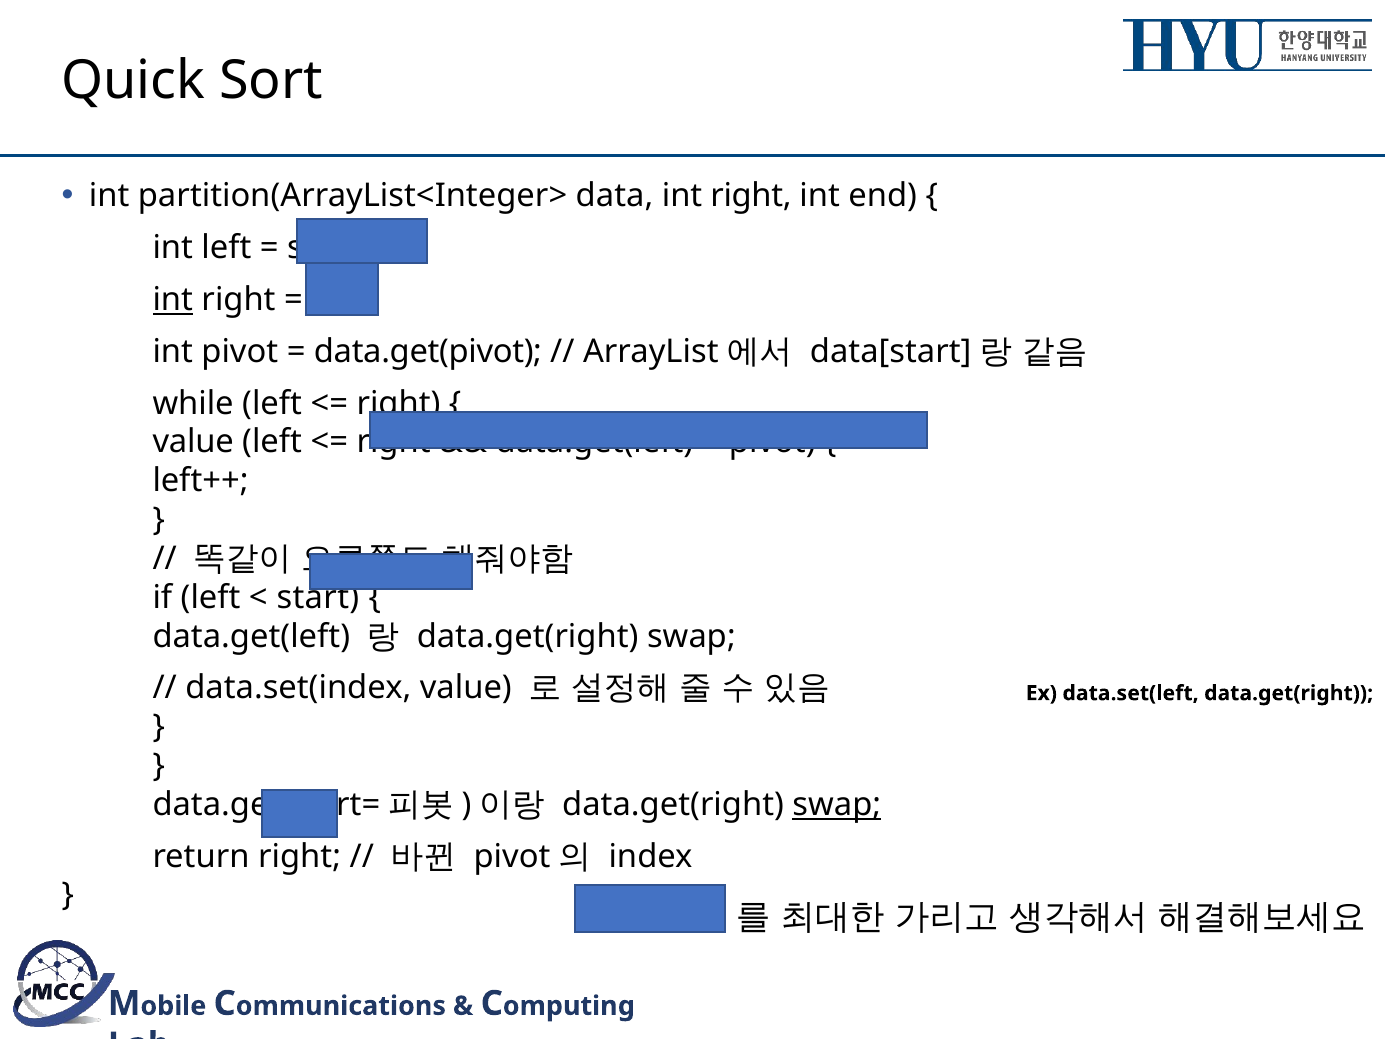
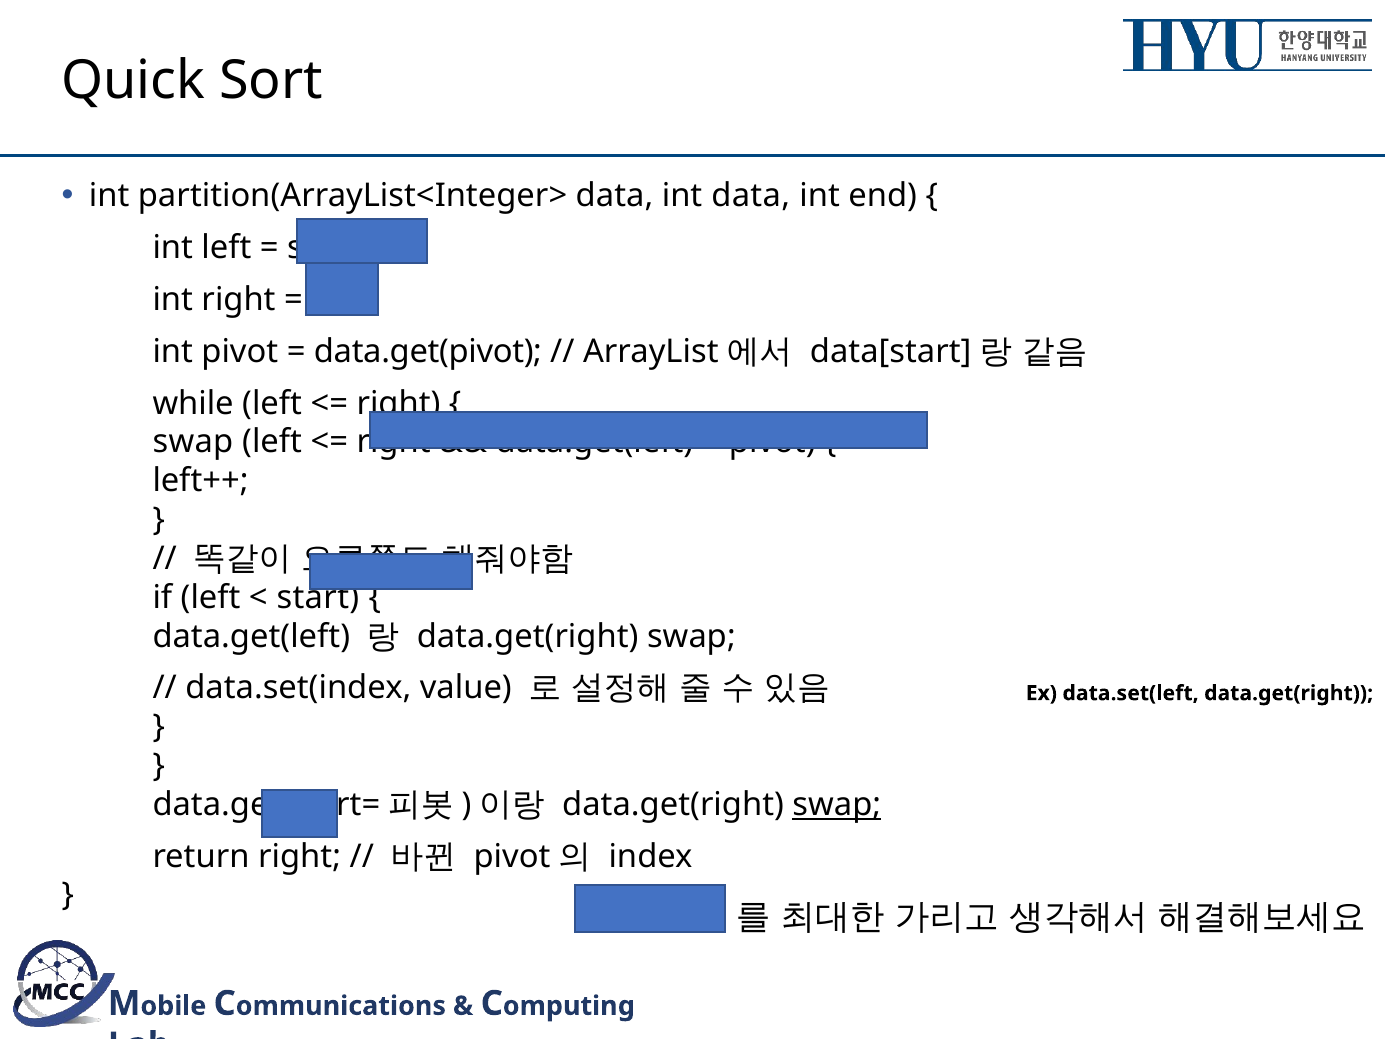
data int right: right -> data (751, 196)
int underline: present -> none (173, 300)
value: value -> swap (193, 442)
